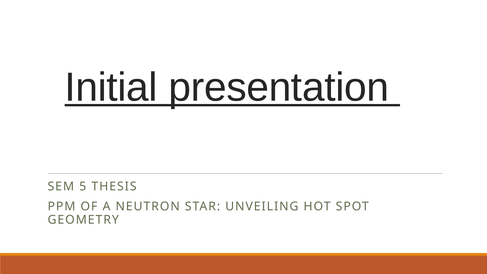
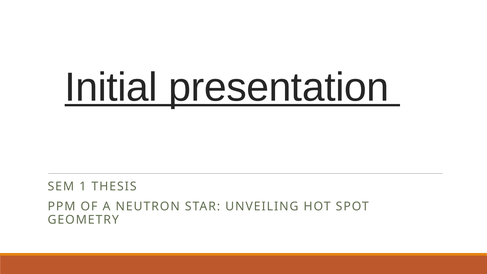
5: 5 -> 1 (83, 186)
